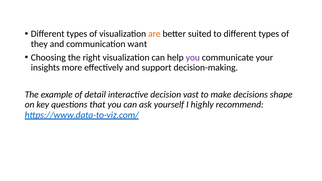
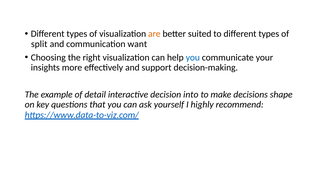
they: they -> split (39, 44)
you colour: purple -> blue (193, 57)
vast: vast -> into (191, 95)
